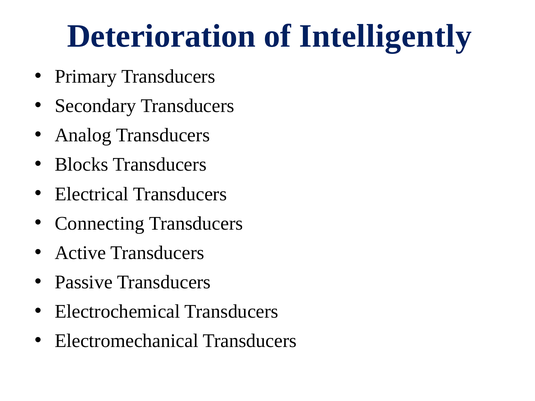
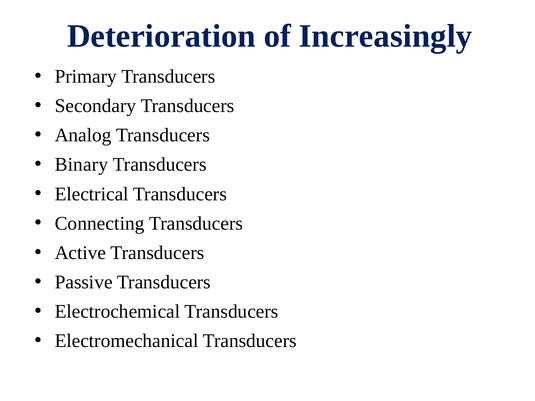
Intelligently: Intelligently -> Increasingly (385, 36)
Blocks: Blocks -> Binary (81, 165)
